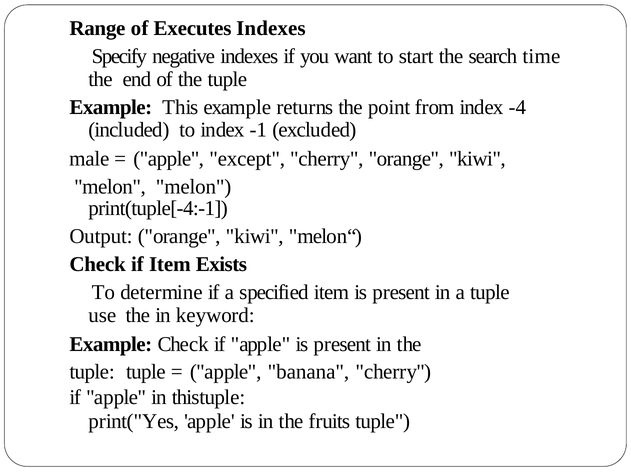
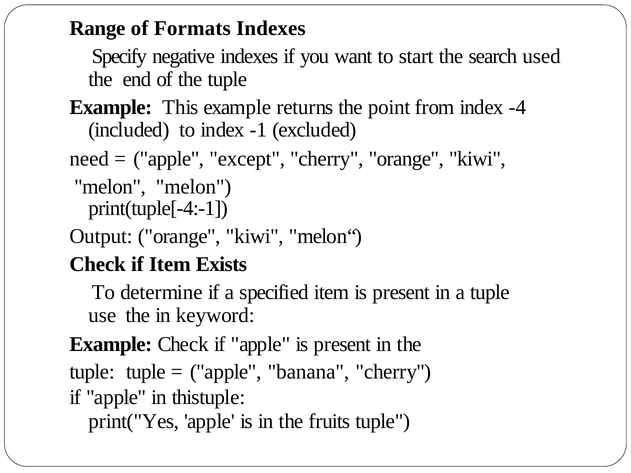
Executes: Executes -> Formats (192, 28)
time: time -> used (542, 56)
male: male -> need (89, 159)
